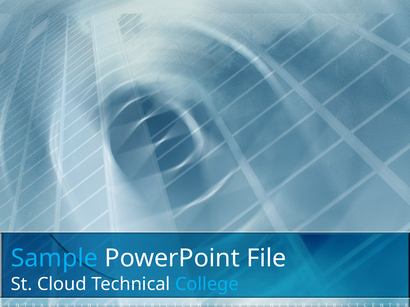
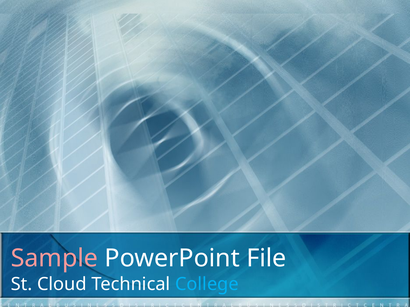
Sample colour: light blue -> pink (54, 259)
